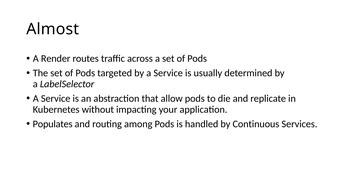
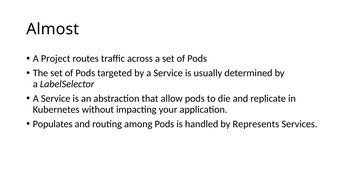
Render: Render -> Project (56, 58)
Continuous: Continuous -> Represents (256, 124)
